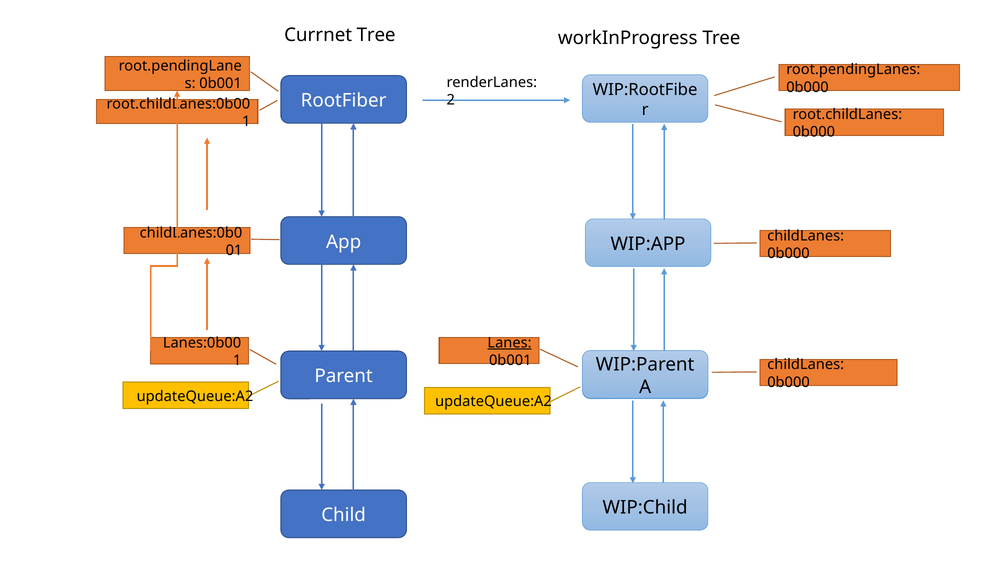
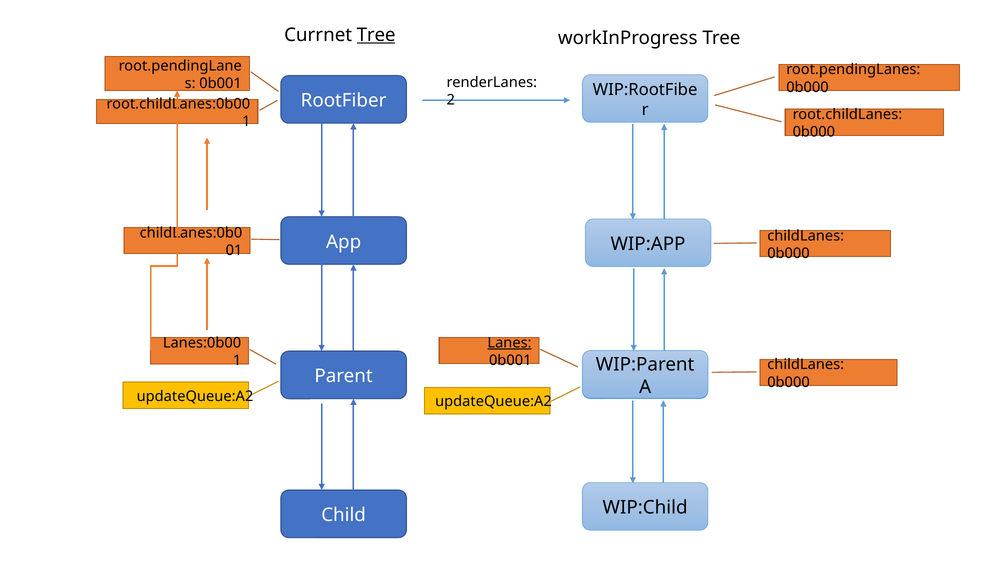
Tree underline: none -> present (376, 35)
